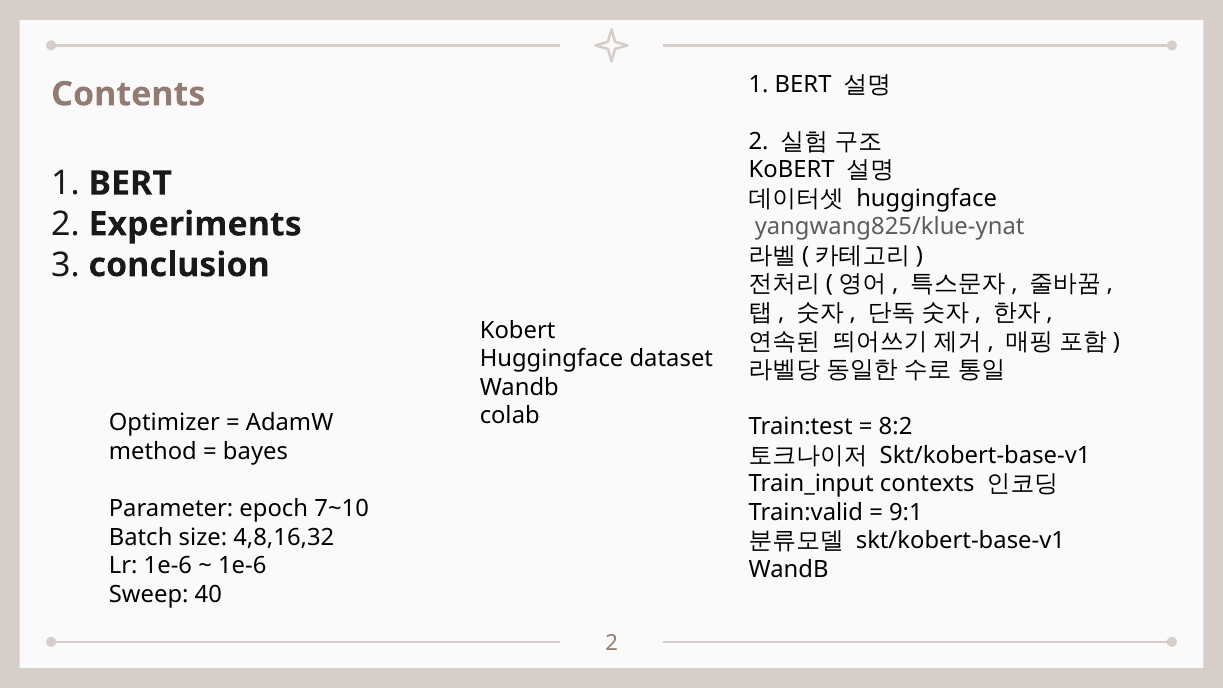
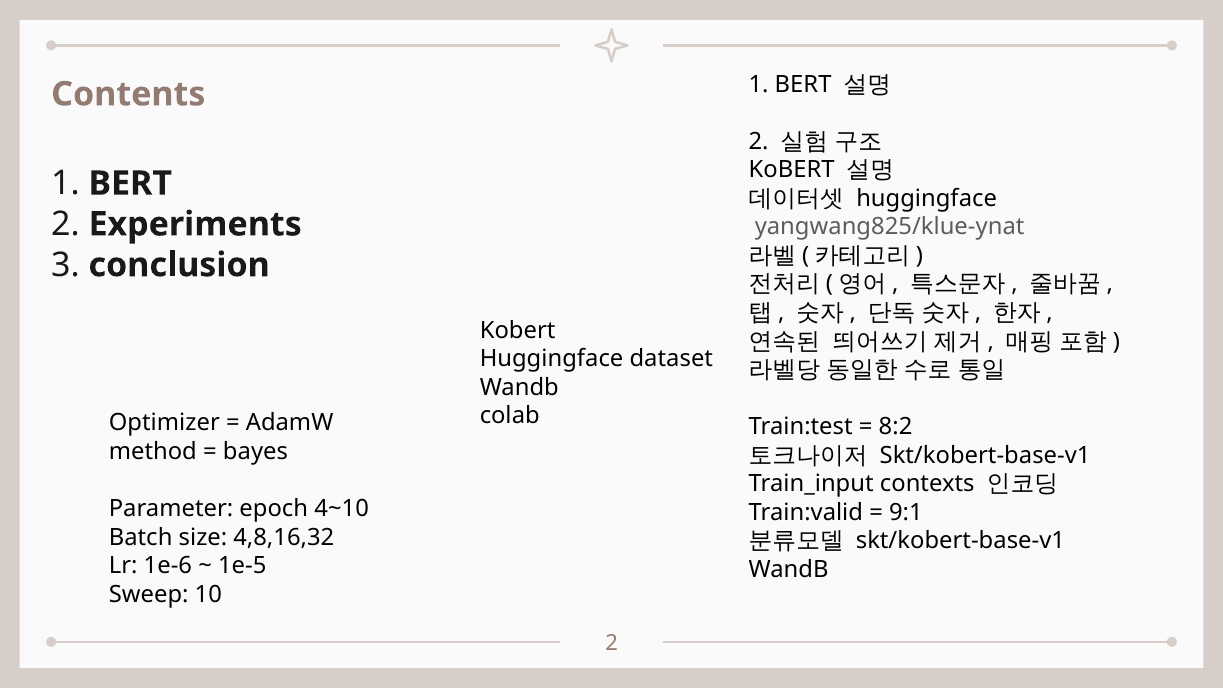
7~10: 7~10 -> 4~10 (342, 509)
1e-6: 1e-6 -> 1e-5 (242, 566)
40: 40 -> 10 (208, 594)
